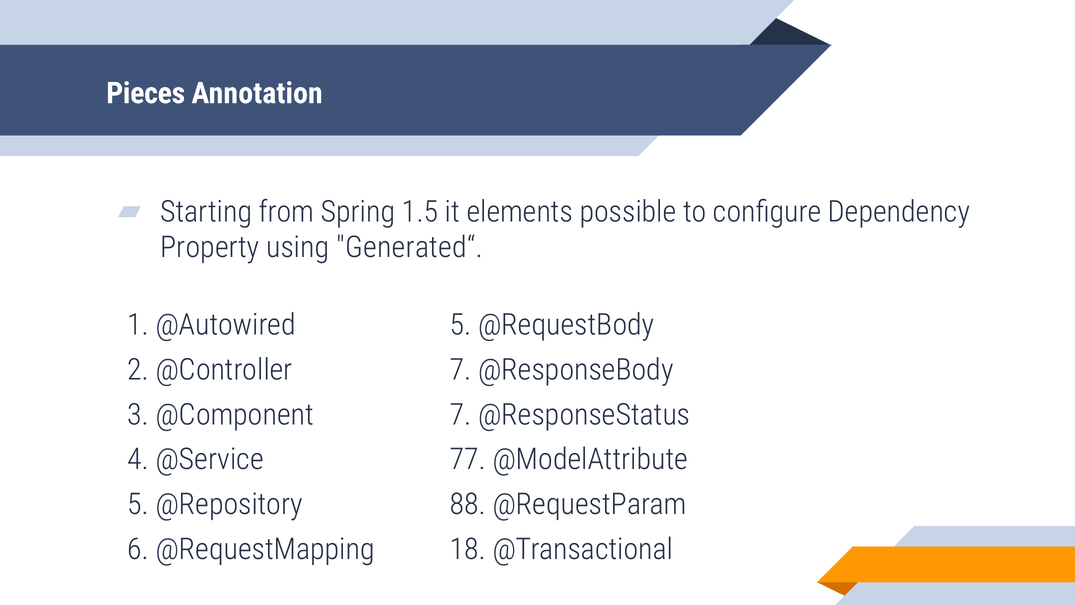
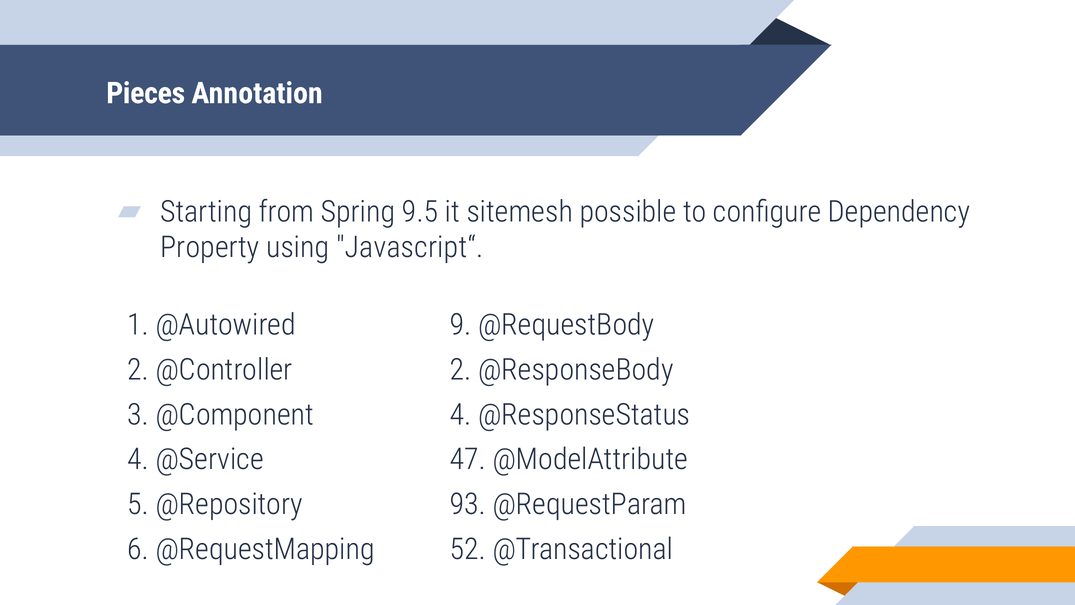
1.5: 1.5 -> 9.5 (420, 212)
elements: elements -> sitemesh (520, 212)
Generated“: Generated“ -> Javascript“ (410, 247)
@Autowired 5: 5 -> 9 (461, 325)
@Controller 7: 7 -> 2 (461, 370)
@Component 7: 7 -> 4 (461, 415)
77: 77 -> 47 (468, 459)
88: 88 -> 93 (468, 504)
18: 18 -> 52 (468, 549)
